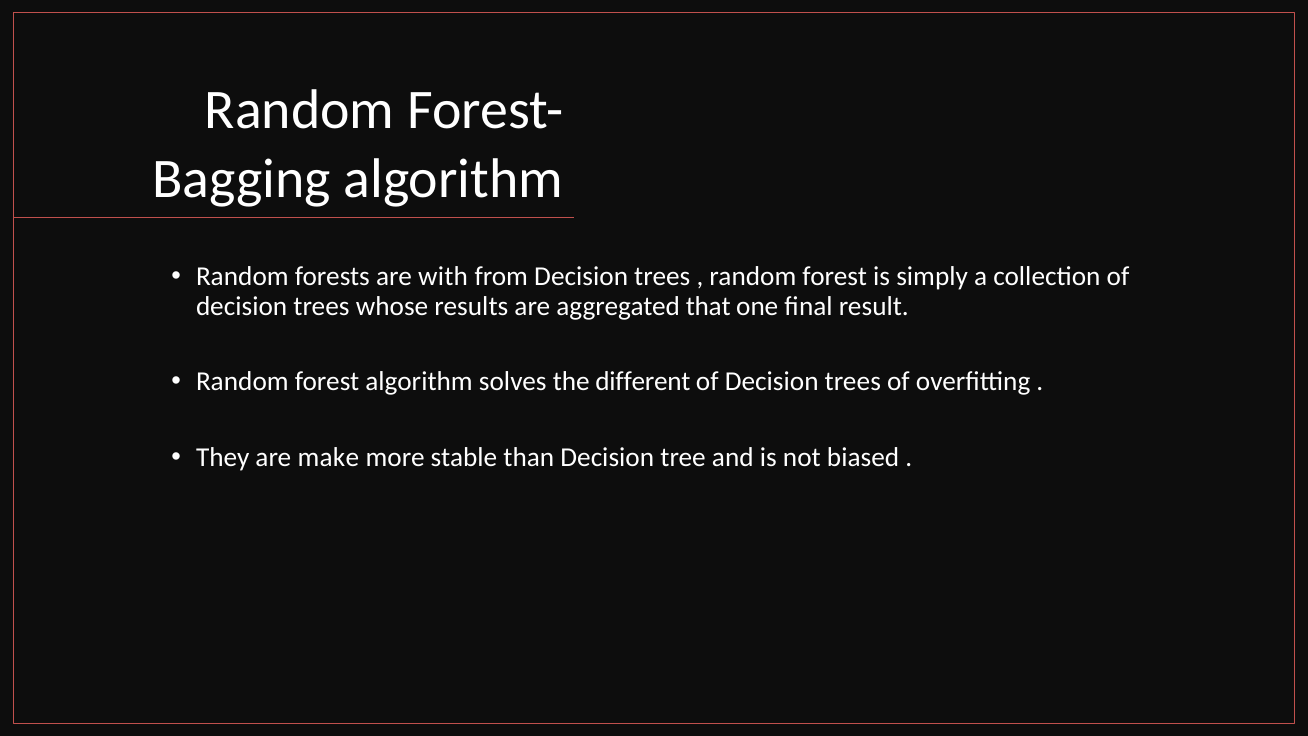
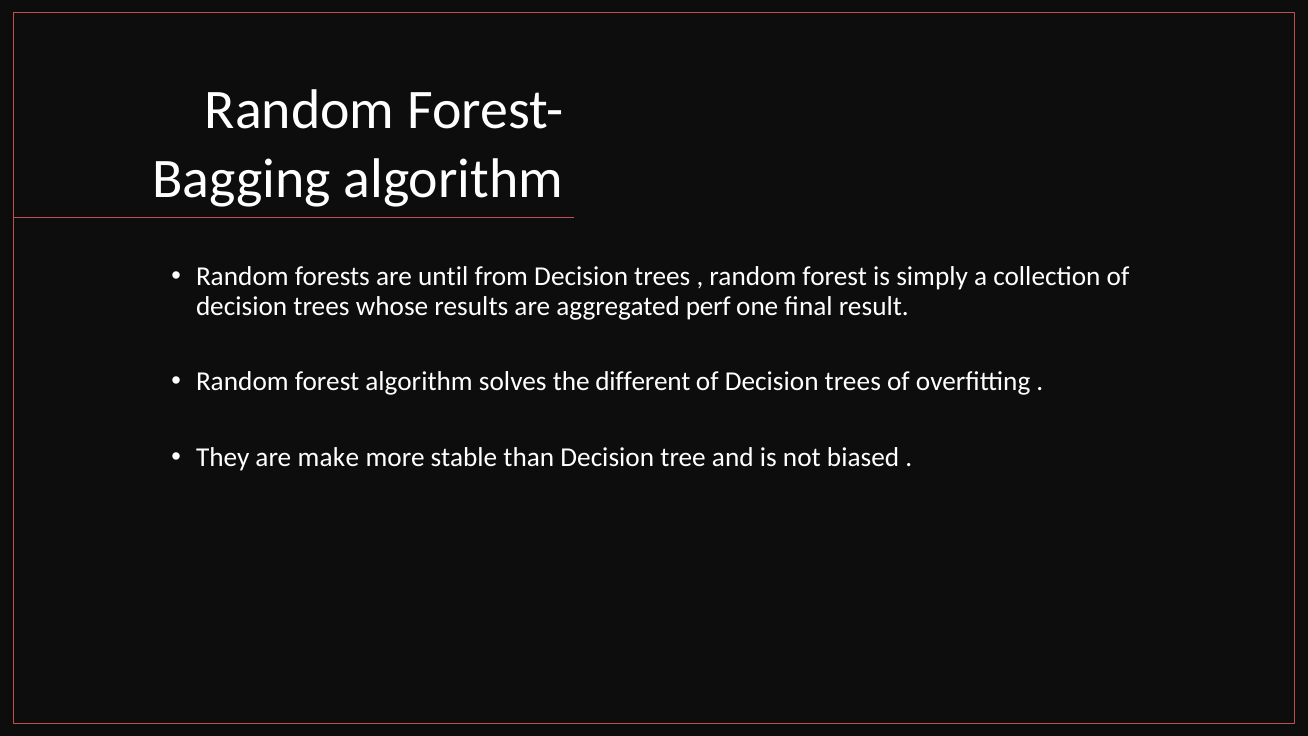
with: with -> until (443, 277)
that: that -> perf (708, 306)
